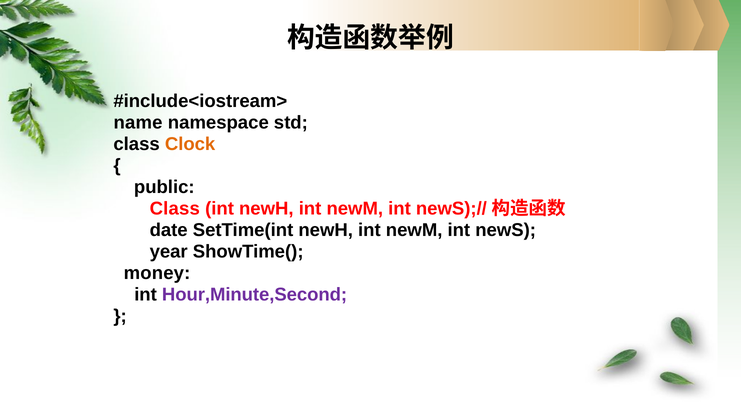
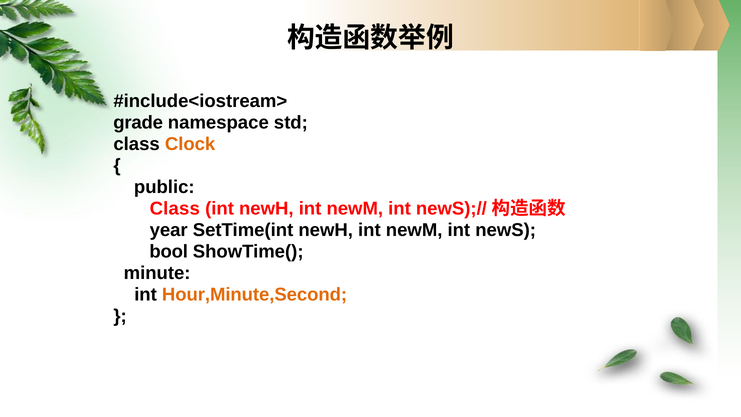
name: name -> grade (138, 123)
date: date -> year (169, 230)
year: year -> bool (169, 252)
money: money -> minute (157, 273)
Hour,Minute,Second colour: purple -> orange (255, 294)
